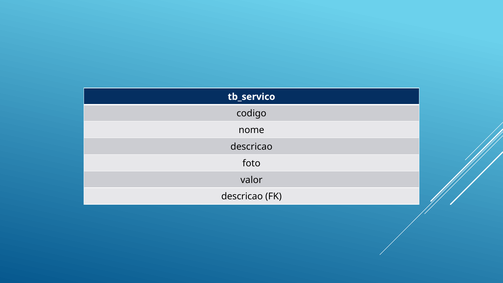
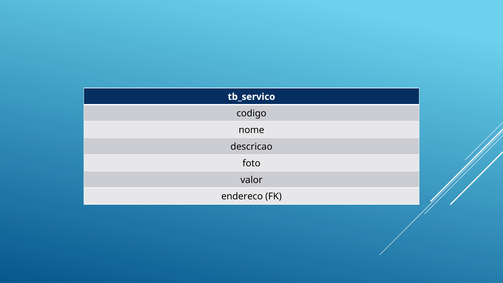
descricao: descricao -> endereco (242, 196)
